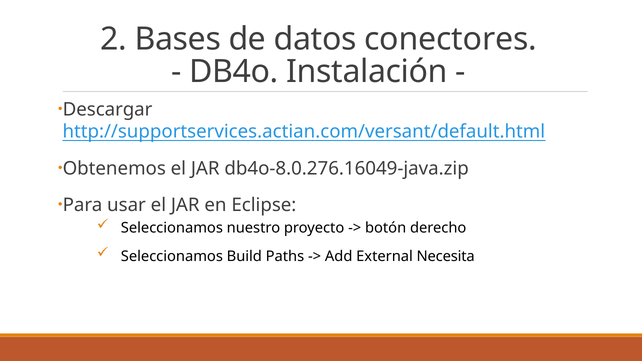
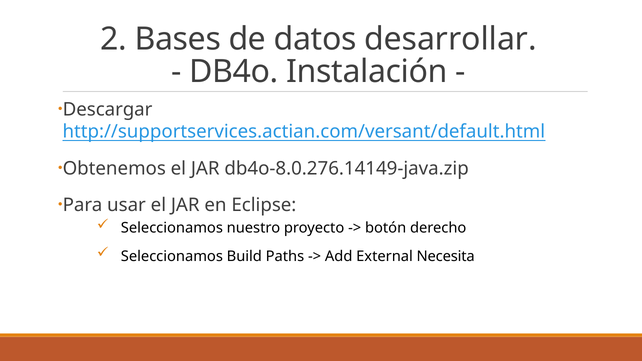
conectores: conectores -> desarrollar (450, 39)
db4o-8.0.276.16049-java.zip: db4o-8.0.276.16049-java.zip -> db4o-8.0.276.14149-java.zip (347, 169)
